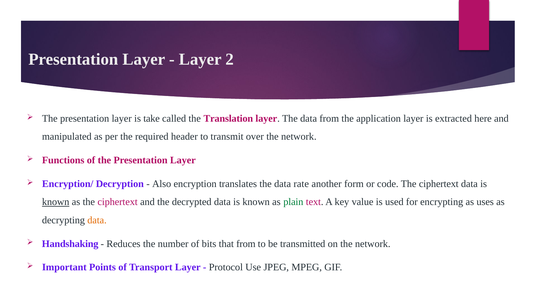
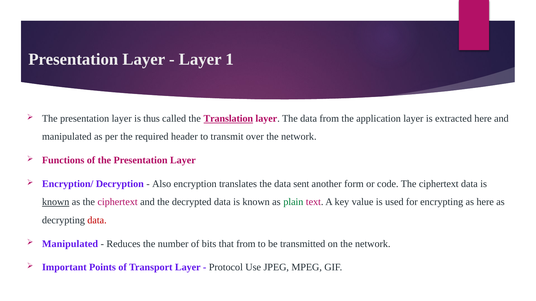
2: 2 -> 1 (230, 60)
take: take -> thus (152, 119)
Translation underline: none -> present (228, 119)
rate: rate -> sent (301, 184)
as uses: uses -> here (485, 202)
data colour: orange -> red (97, 220)
Handshaking: Handshaking -> Manipulated (70, 244)
